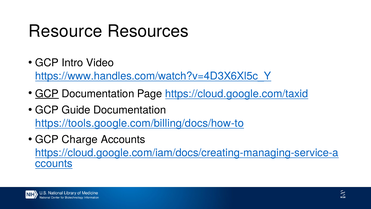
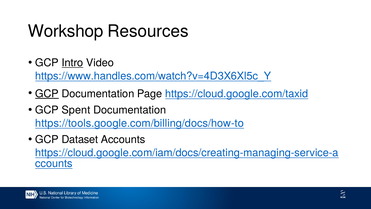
Resource: Resource -> Workshop (66, 31)
Intro underline: none -> present (72, 63)
Guide: Guide -> Spent (76, 110)
Charge: Charge -> Dataset (80, 139)
